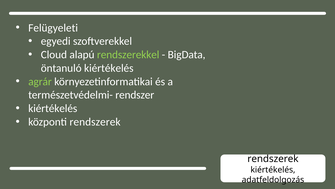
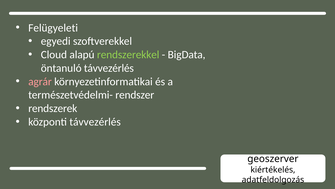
öntanuló kiértékelés: kiértékelés -> távvezérlés (109, 68)
agrár colour: light green -> pink (40, 81)
kiértékelés: kiértékelés -> rendszerek (53, 108)
központi rendszerek: rendszerek -> távvezérlés (95, 122)
rendszerek: rendszerek -> geoszerver (273, 159)
